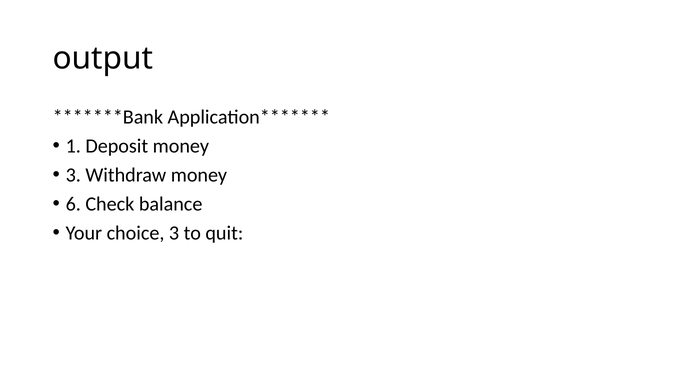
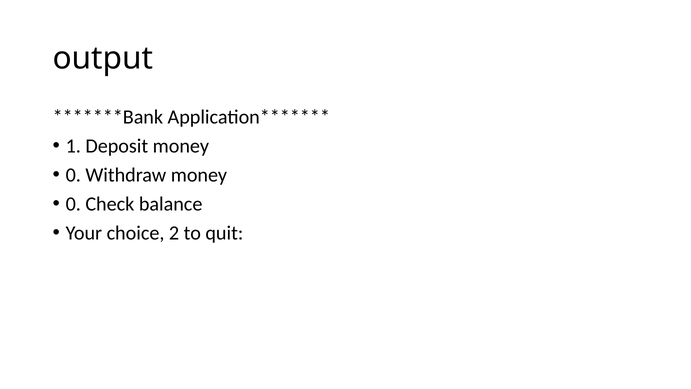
3: 3 -> 0 (73, 175)
6: 6 -> 0 (73, 204)
choice 3: 3 -> 2 (174, 233)
